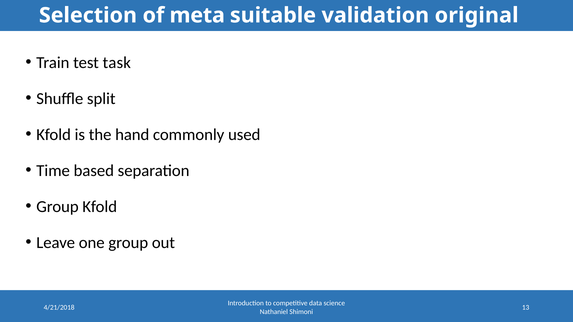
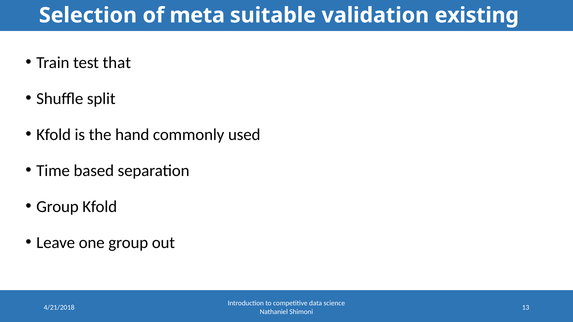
original: original -> existing (477, 15)
task: task -> that (117, 63)
